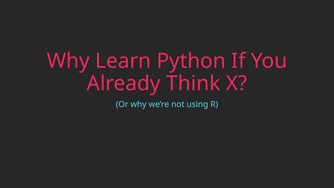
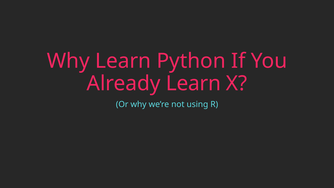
Already Think: Think -> Learn (193, 83)
